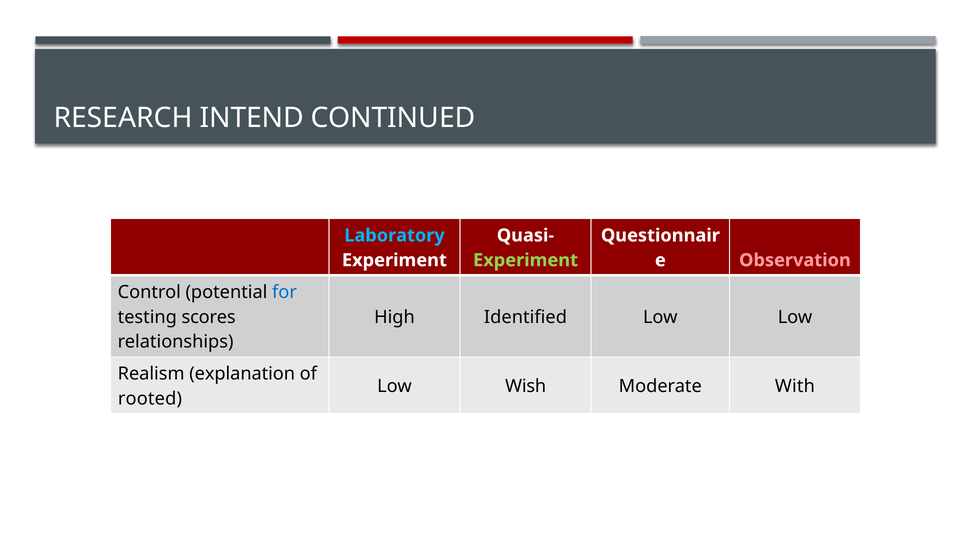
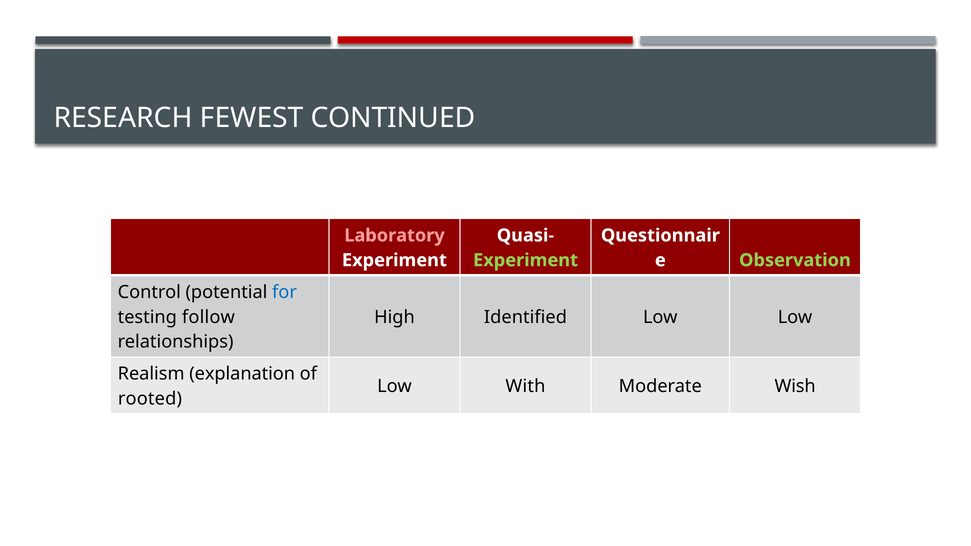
INTEND: INTEND -> FEWEST (252, 118)
Laboratory colour: light blue -> pink (394, 236)
Observation colour: pink -> light green (795, 260)
scores: scores -> follow (208, 317)
Wish: Wish -> With (525, 386)
With: With -> Wish (795, 386)
